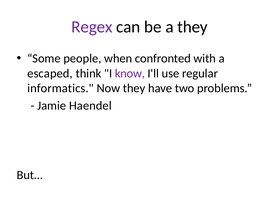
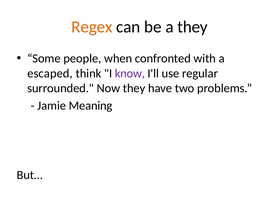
Regex colour: purple -> orange (92, 27)
informatics: informatics -> surrounded (61, 88)
Haendel: Haendel -> Meaning (91, 106)
